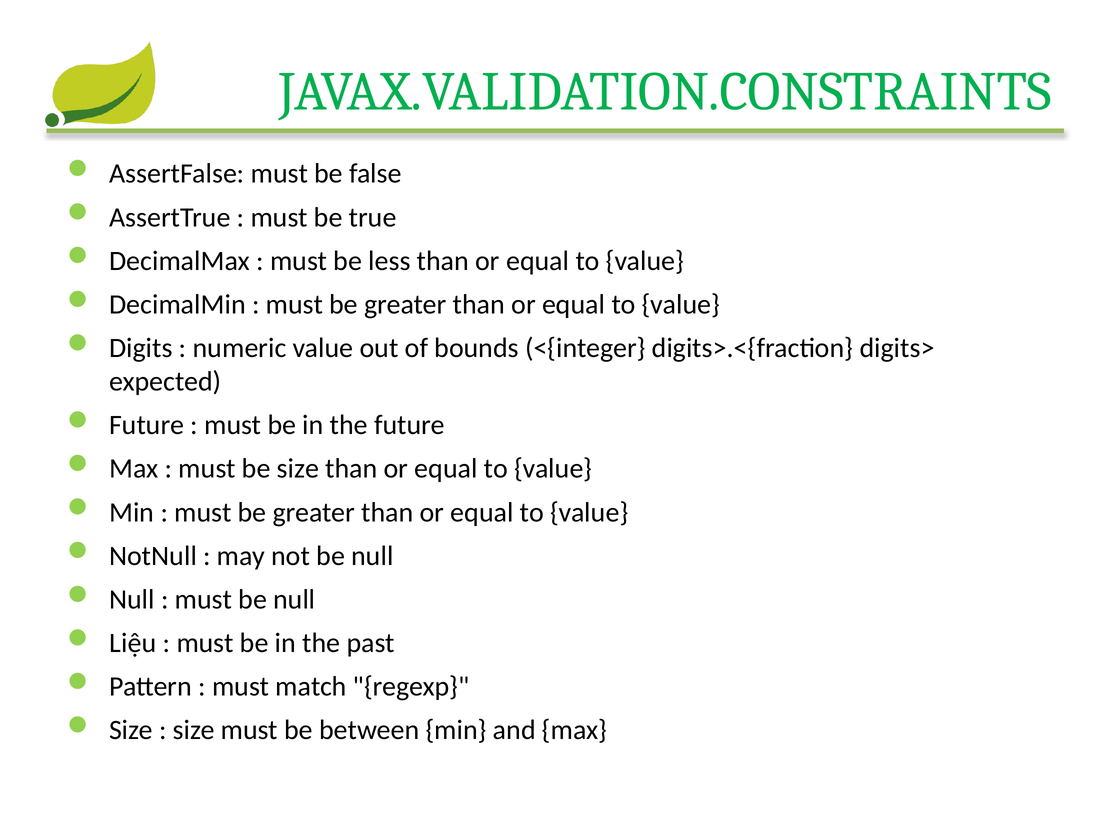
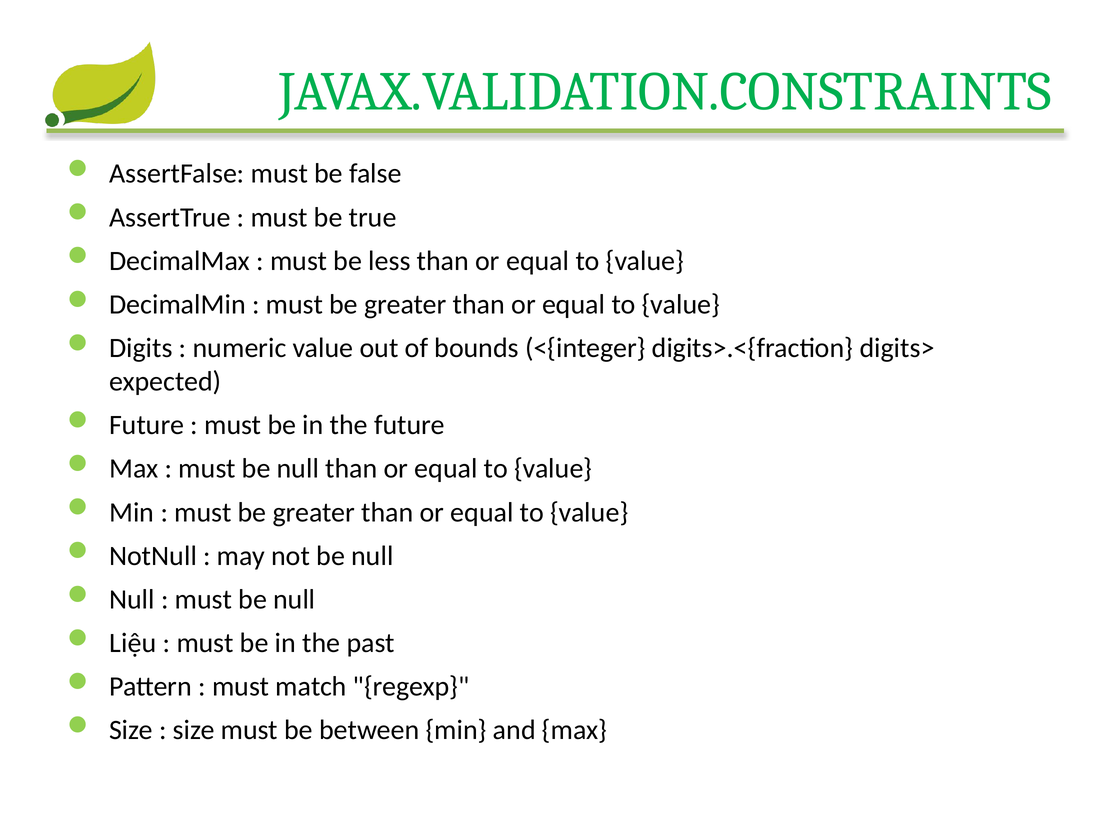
size: size -> null (298, 469)
